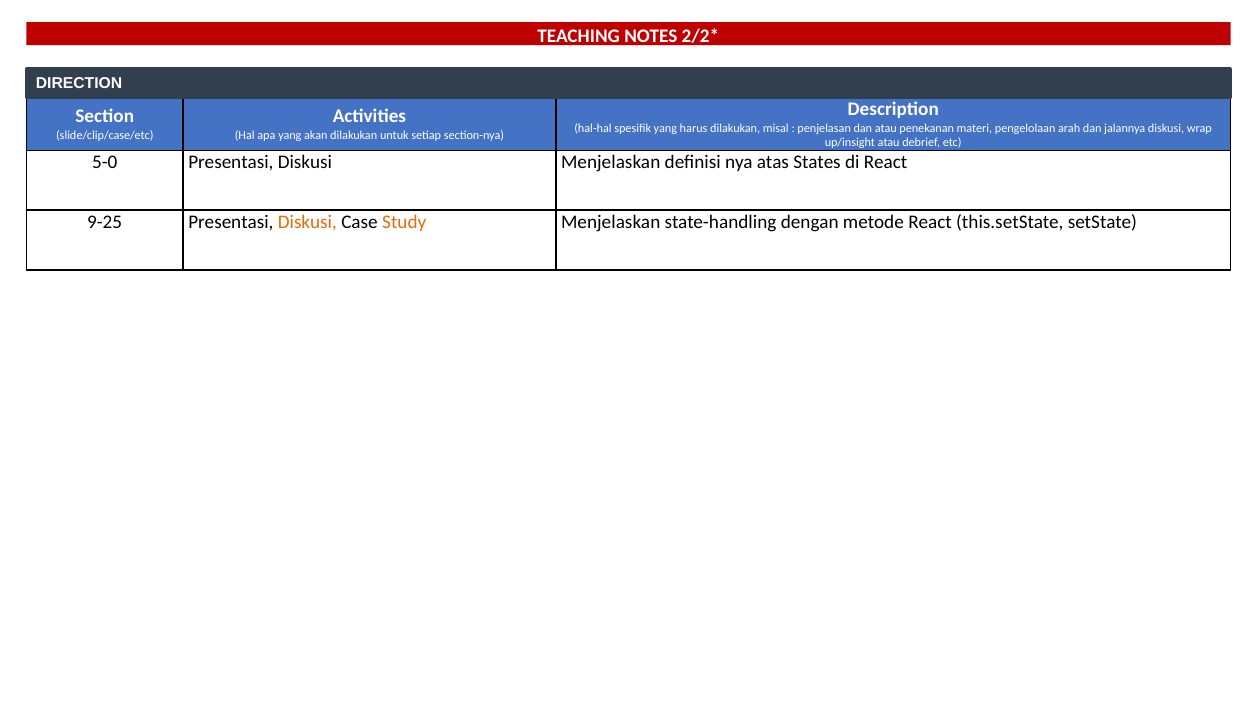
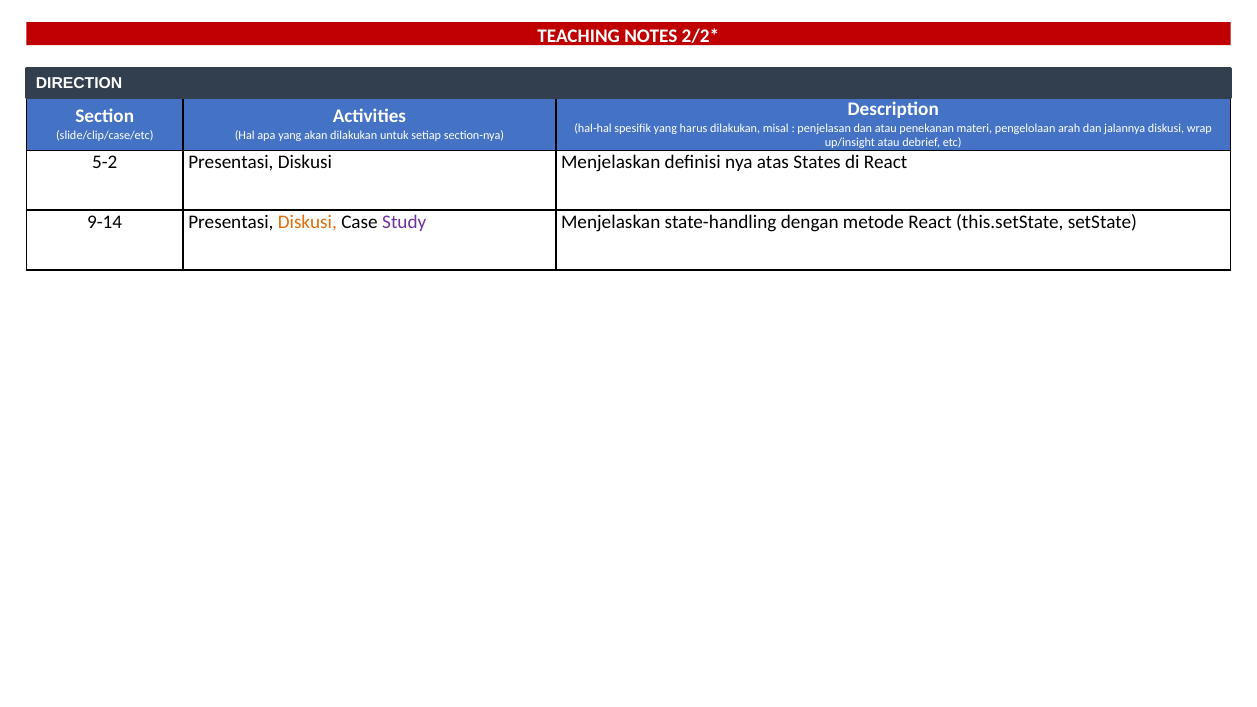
5-0: 5-0 -> 5-2 (105, 163)
9-25: 9-25 -> 9-14 (105, 222)
Study colour: orange -> purple (404, 222)
